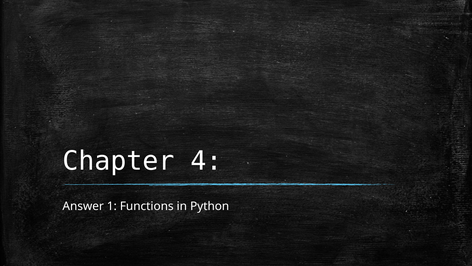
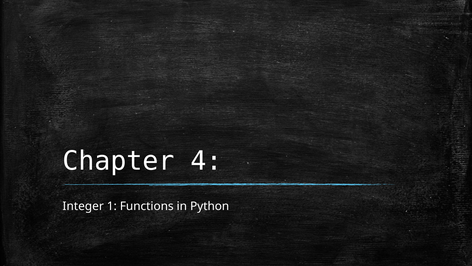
Answer: Answer -> Integer (83, 206)
